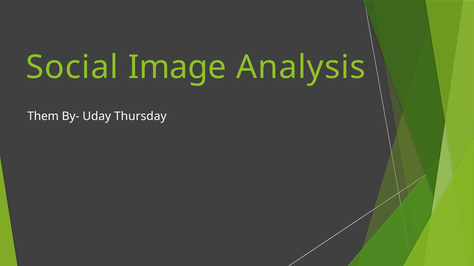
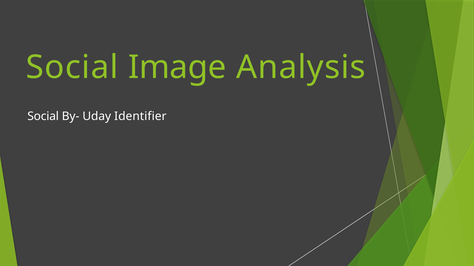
Them: Them -> Social (43, 117)
Thursday: Thursday -> Identifier (140, 117)
